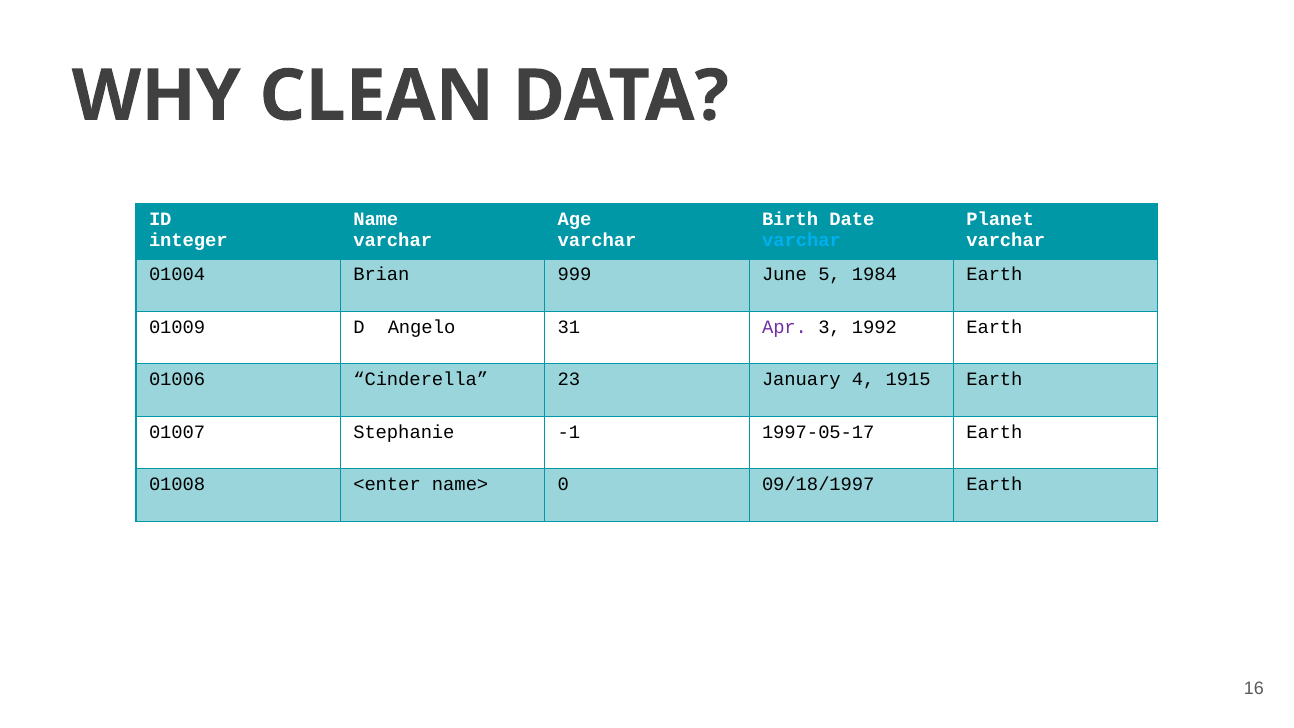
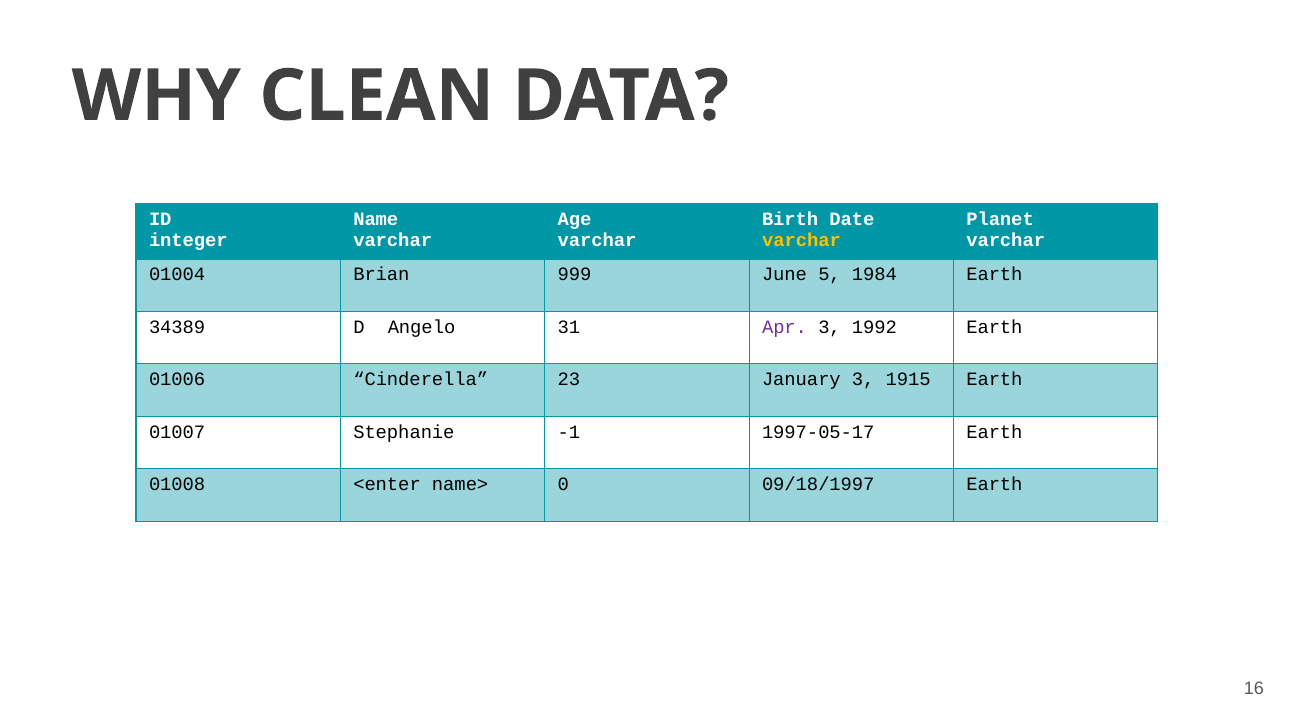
varchar colour: light blue -> yellow (801, 241)
01009: 01009 -> 34389 (177, 327)
January 4: 4 -> 3 (863, 380)
